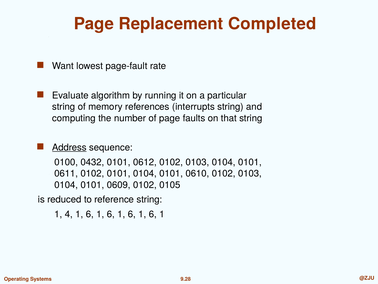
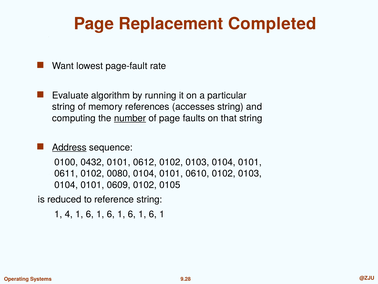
interrupts: interrupts -> accesses (193, 107)
number underline: none -> present (130, 118)
0102 0101: 0101 -> 0080 (119, 173)
